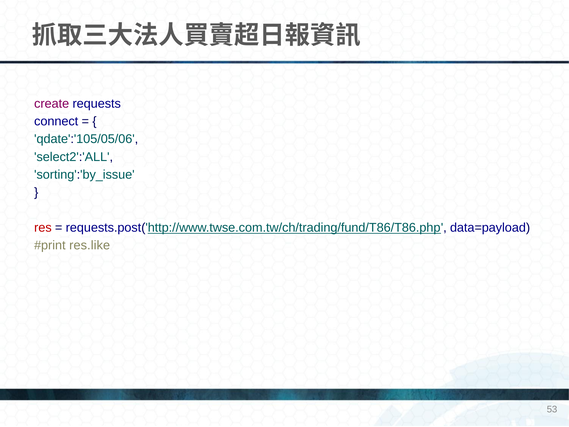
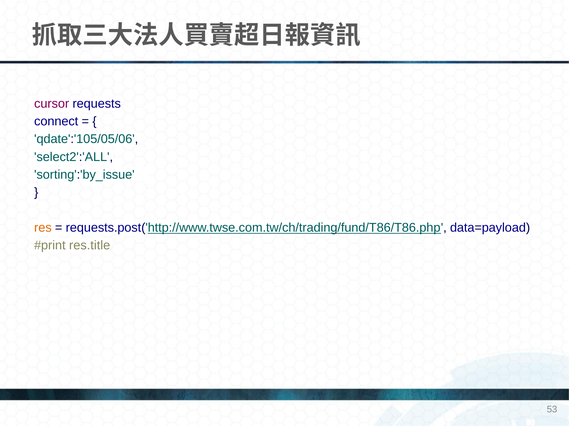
create: create -> cursor (52, 104)
res colour: red -> orange (43, 228)
res.like: res.like -> res.title (90, 245)
